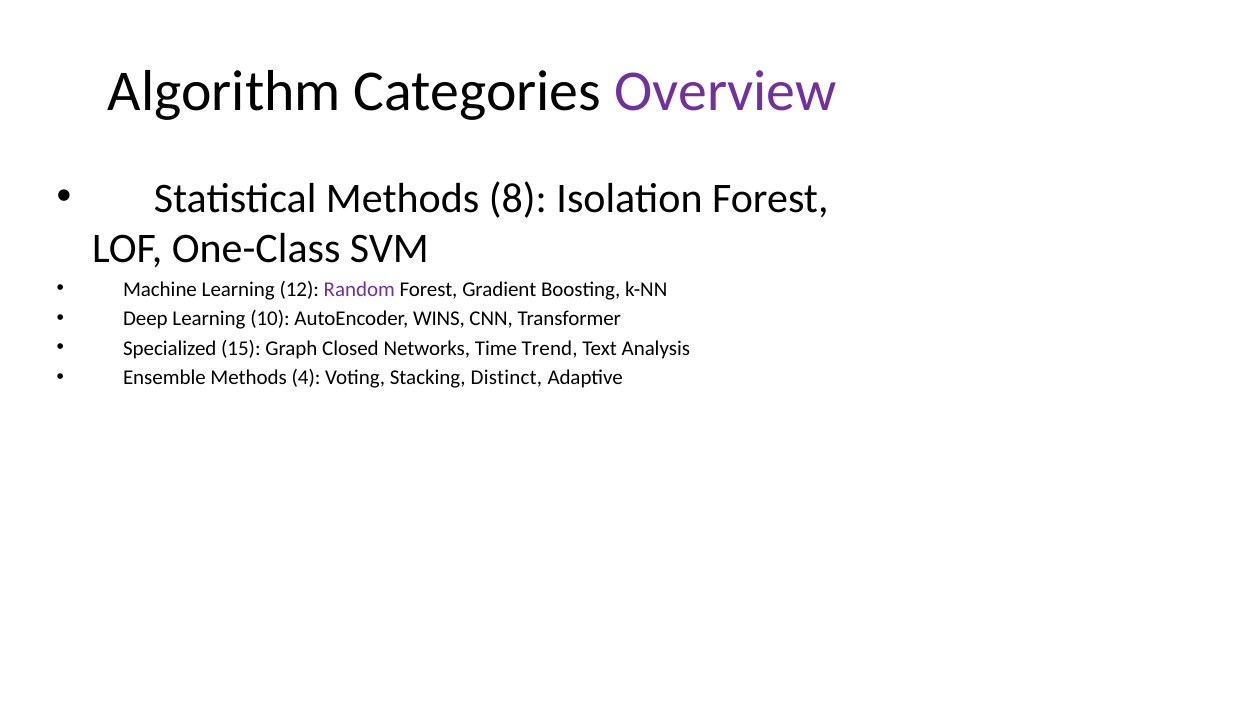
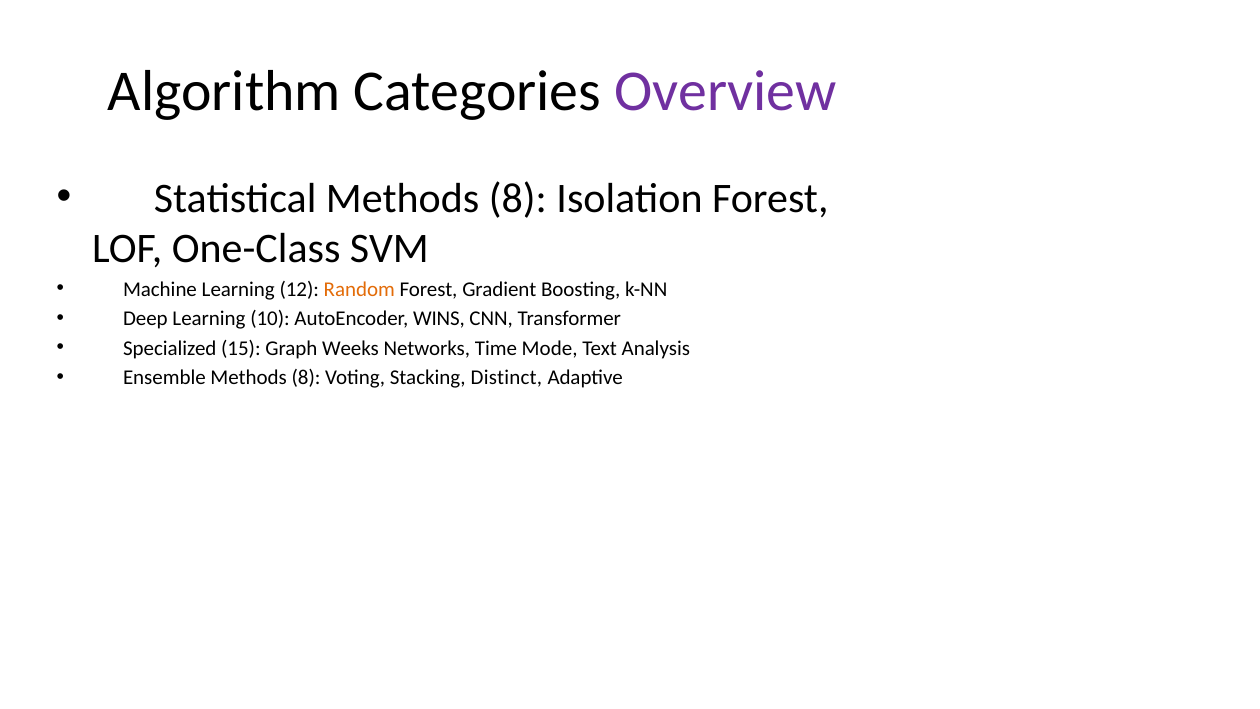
Random colour: purple -> orange (359, 289)
Closed: Closed -> Weeks (351, 348)
Trend: Trend -> Mode (550, 348)
4: 4 -> 8 (306, 377)
